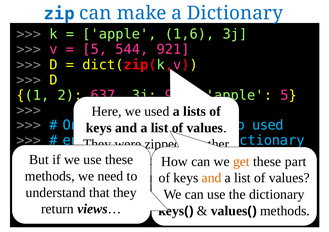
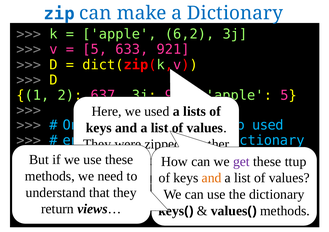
1,6: 1,6 -> 6,2 (190, 34)
544: 544 -> 633 (132, 49)
get colour: orange -> purple (241, 161)
part: part -> ttup (296, 161)
